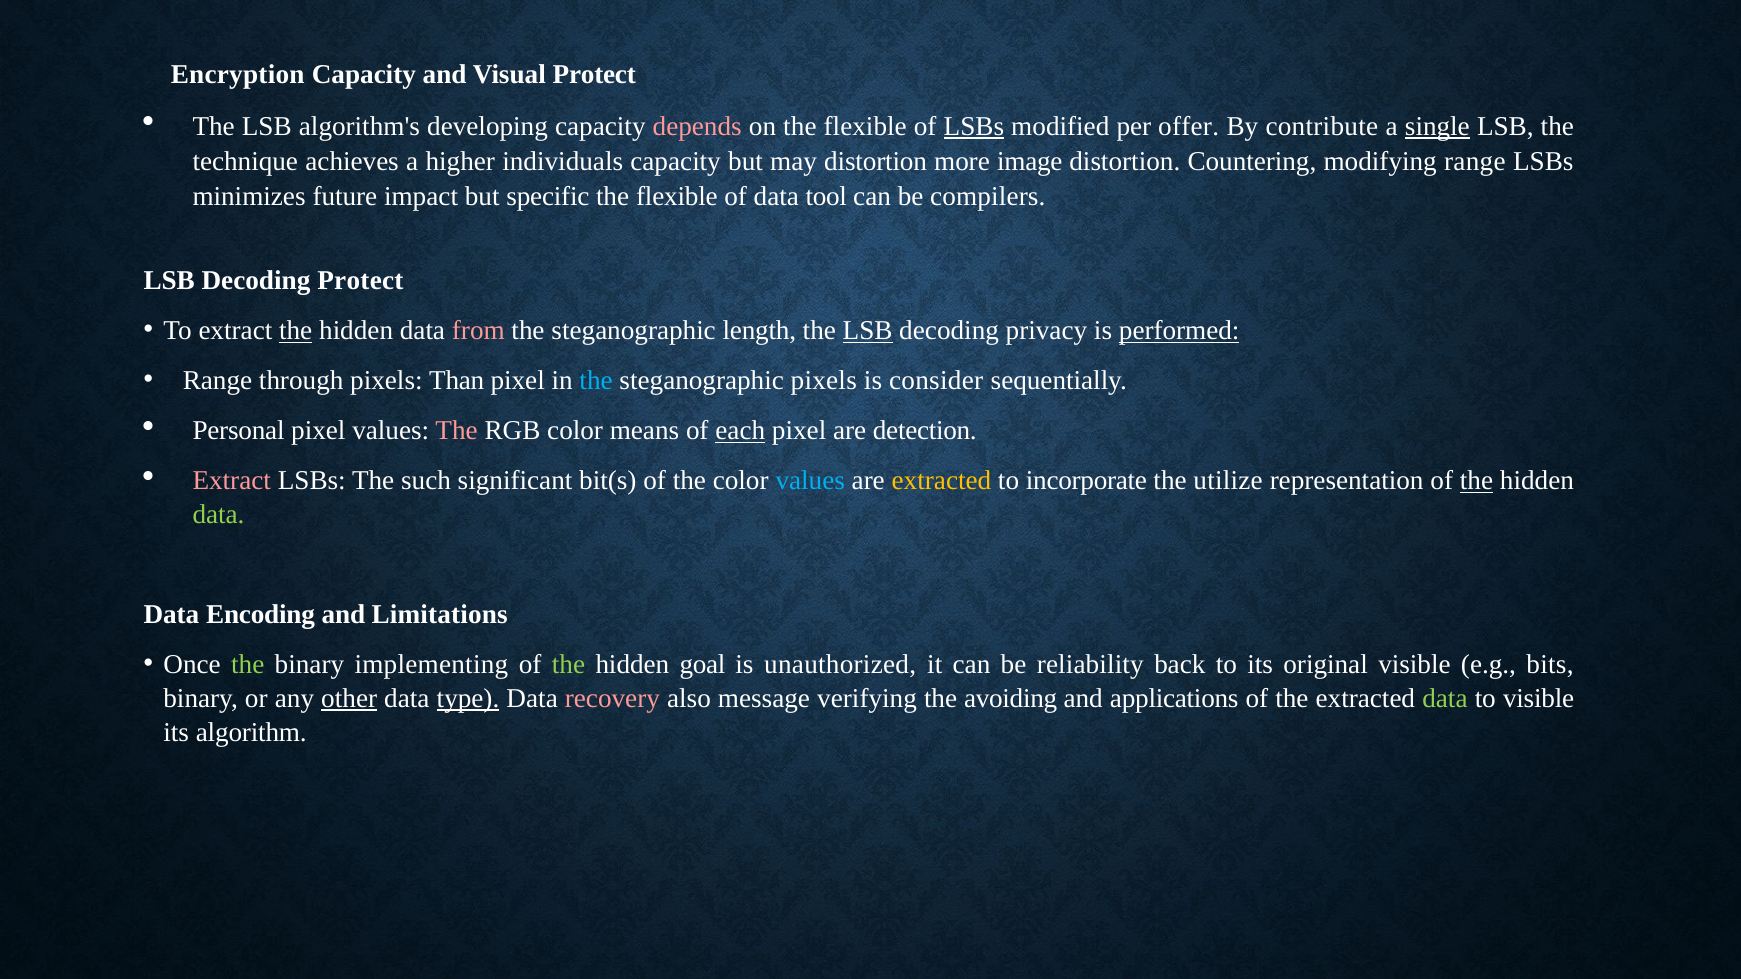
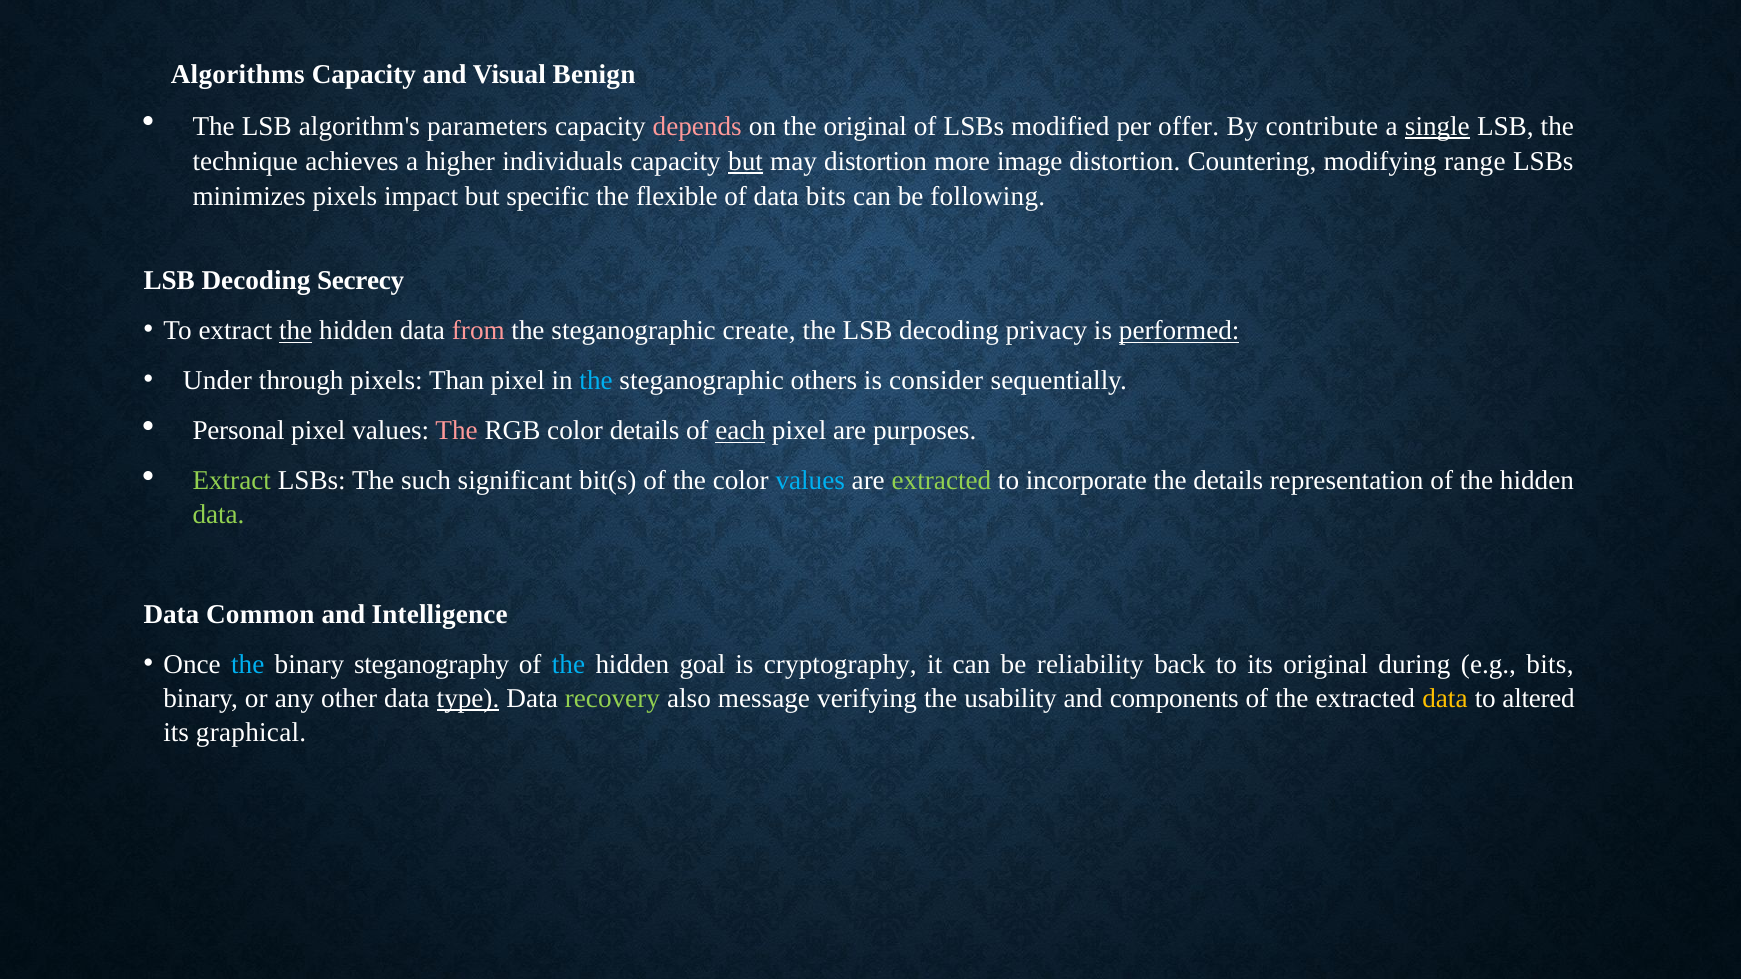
Encryption: Encryption -> Algorithms (238, 75)
Visual Protect: Protect -> Benign (594, 75)
developing: developing -> parameters (487, 126)
on the flexible: flexible -> original (865, 126)
LSBs underline: present -> none (974, 126)
but underline: none -> present (746, 162)
minimizes future: future -> pixels (345, 197)
data tool: tool -> bits (826, 197)
compilers: compilers -> following (988, 197)
Decoding Protect: Protect -> Secrecy (361, 281)
length: length -> create (759, 331)
LSB underline: present -> none (868, 331)
Range: Range -> Under (217, 381)
steganographic pixels: pixels -> others (824, 381)
color means: means -> details (645, 431)
detection: detection -> purposes (925, 431)
Extract colour: pink -> light green (232, 481)
extracted colour: yellow -> light green (941, 481)
the utilize: utilize -> details (1228, 481)
the underline: present -> none (1476, 481)
Encoding: Encoding -> Common (260, 615)
Limitations: Limitations -> Intelligence (440, 615)
the colour: light green -> light blue (248, 665)
implementing: implementing -> steganography (432, 665)
the colour: light green -> light blue (568, 665)
unauthorized: unauthorized -> cryptography (840, 665)
original visible: visible -> during (1414, 665)
other underline: present -> none (349, 699)
recovery colour: pink -> light green (612, 699)
avoiding: avoiding -> usability (1011, 699)
applications: applications -> components (1174, 699)
data colour: light green -> yellow (1445, 699)
to visible: visible -> altered (1539, 699)
algorithm: algorithm -> graphical (251, 733)
